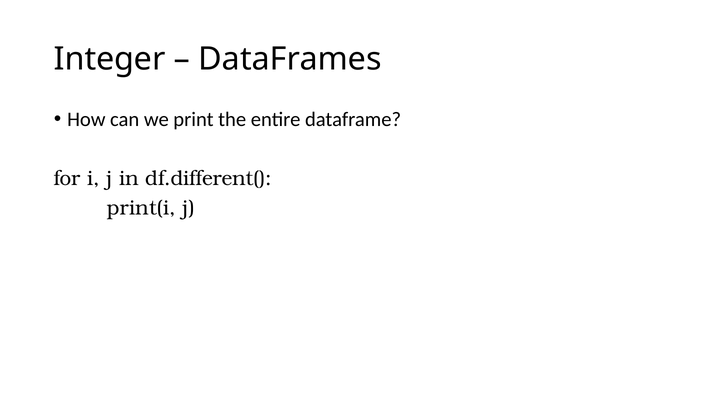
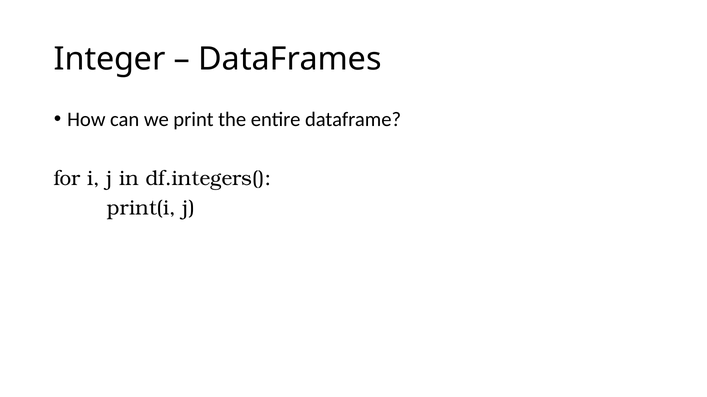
df.different(: df.different( -> df.integers( (208, 179)
